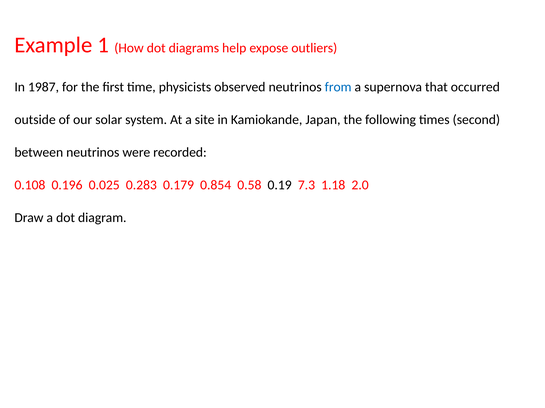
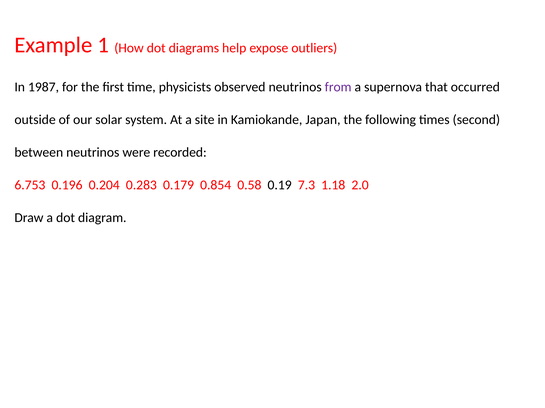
from colour: blue -> purple (338, 87)
0.108: 0.108 -> 6.753 (30, 185)
0.025: 0.025 -> 0.204 (104, 185)
